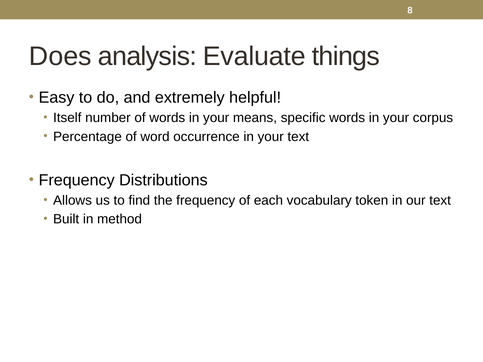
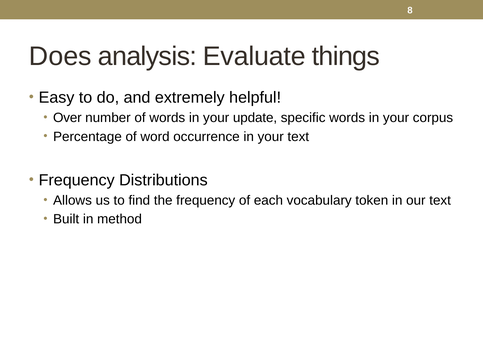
Itself: Itself -> Over (67, 118)
means: means -> update (255, 118)
